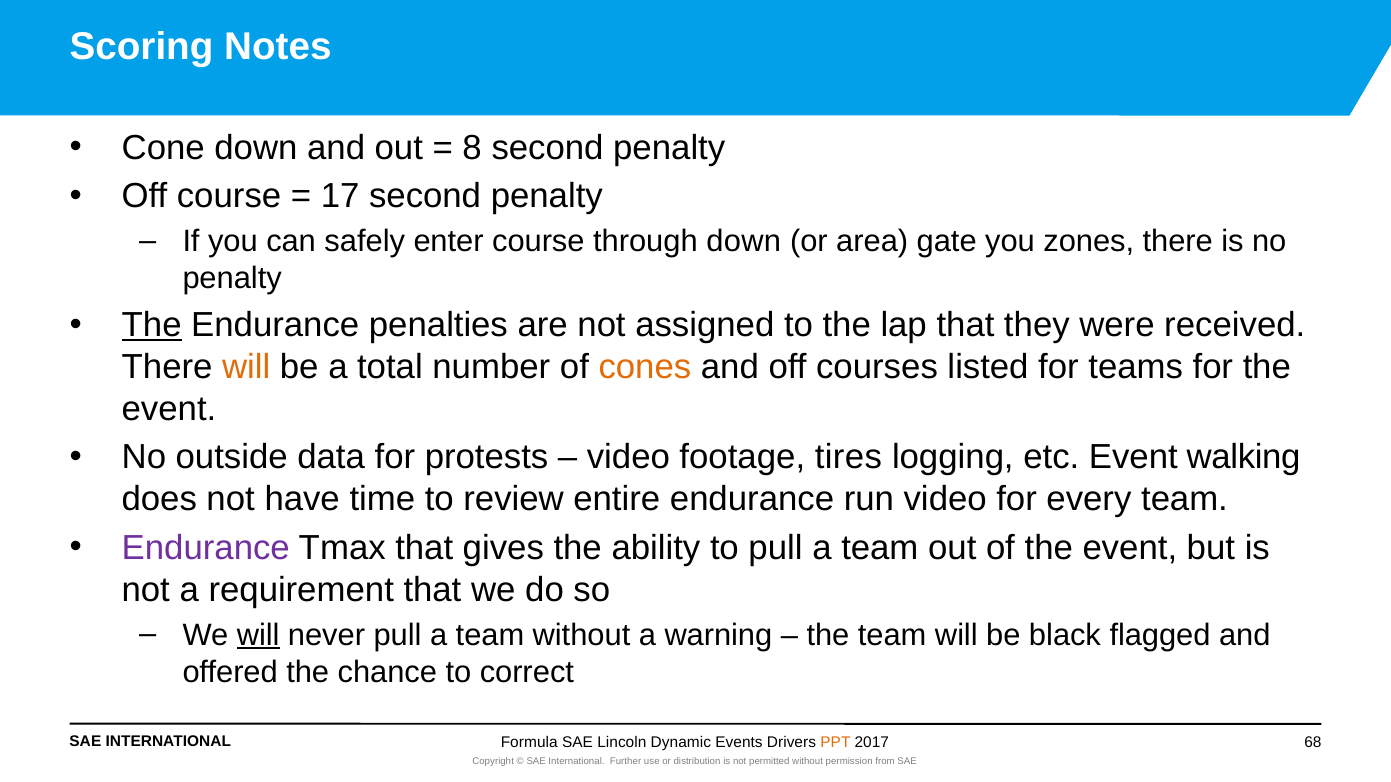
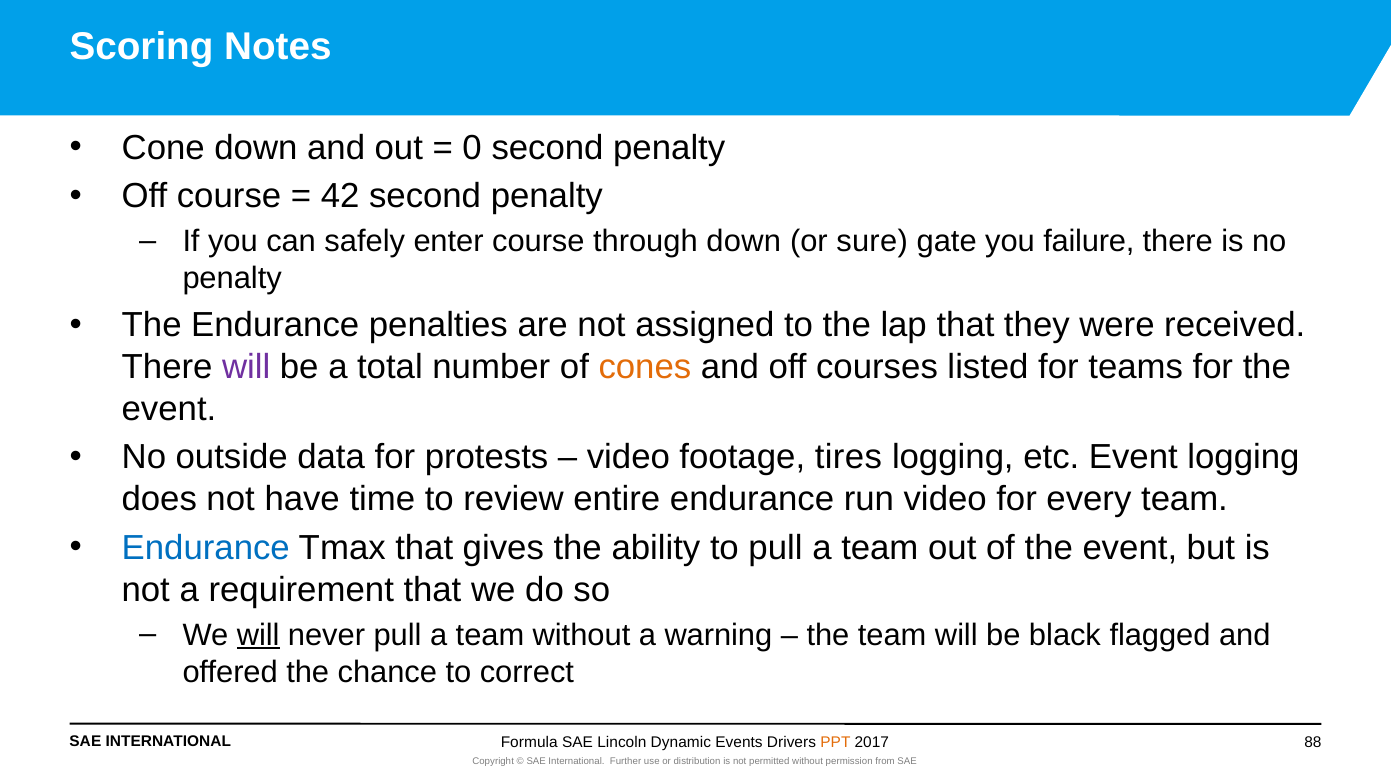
8: 8 -> 0 (472, 148)
17: 17 -> 42 (340, 197)
area: area -> sure (872, 242)
zones: zones -> failure (1089, 242)
The underline: present -> none (152, 326)
will colour: orange -> purple (246, 367)
Event walking: walking -> logging (1243, 458)
Endurance colour: purple -> blue (206, 548)
68: 68 -> 88 (1313, 742)
